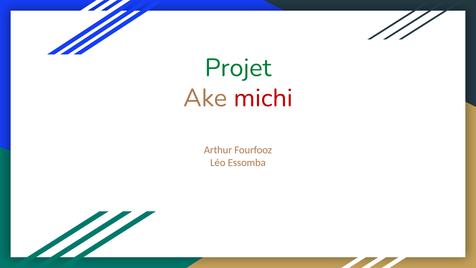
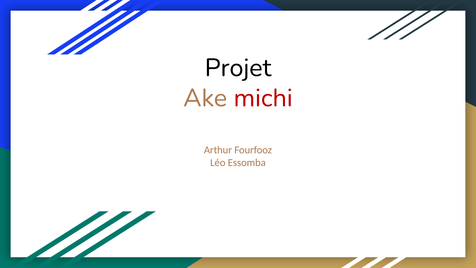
Projet colour: green -> black (238, 68)
